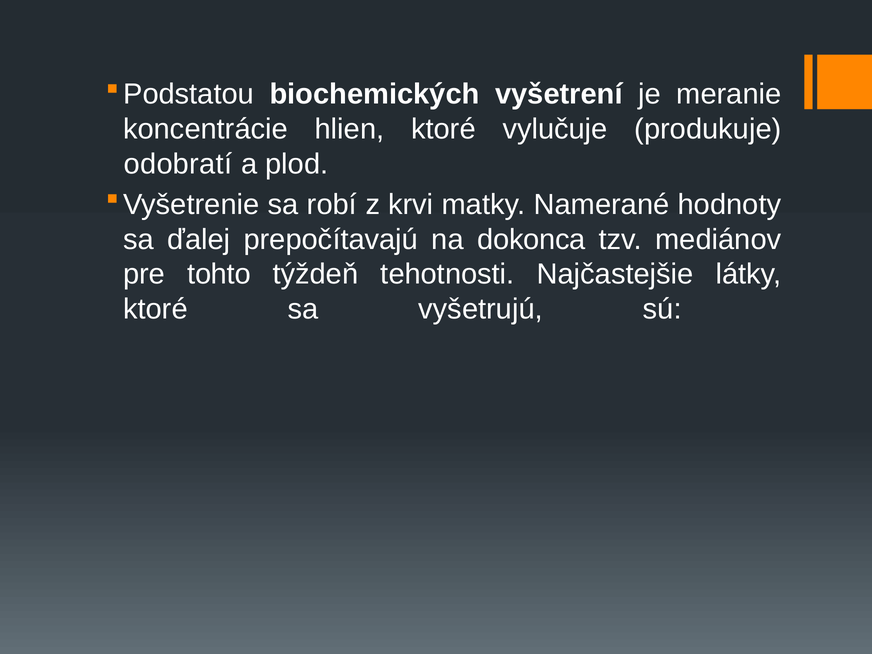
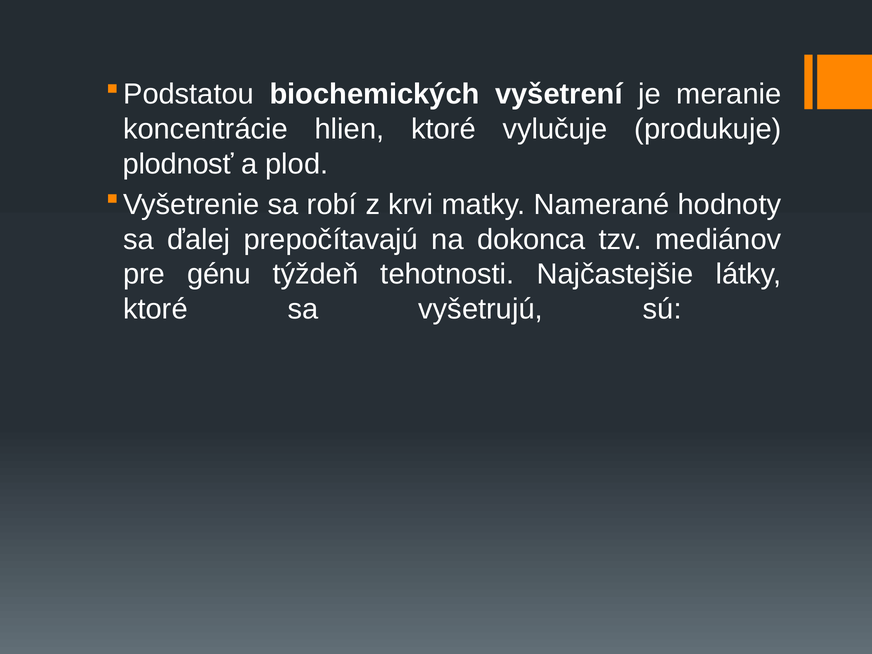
odobratí: odobratí -> plodnosť (178, 164)
tohto: tohto -> génu (219, 274)
